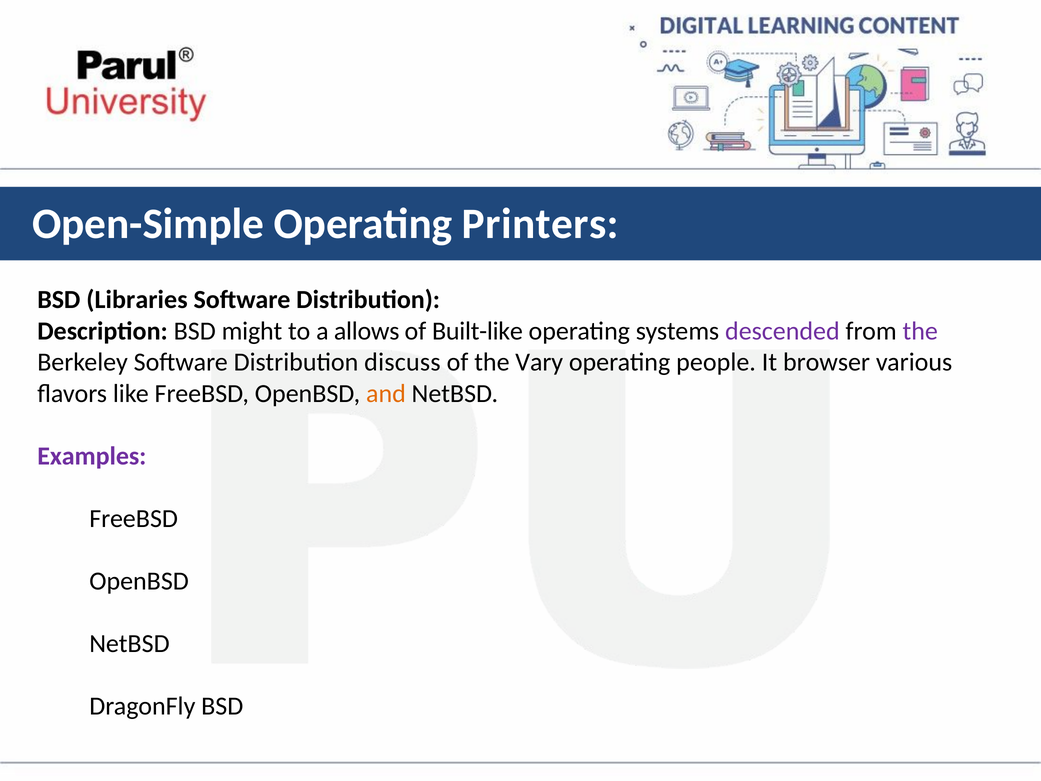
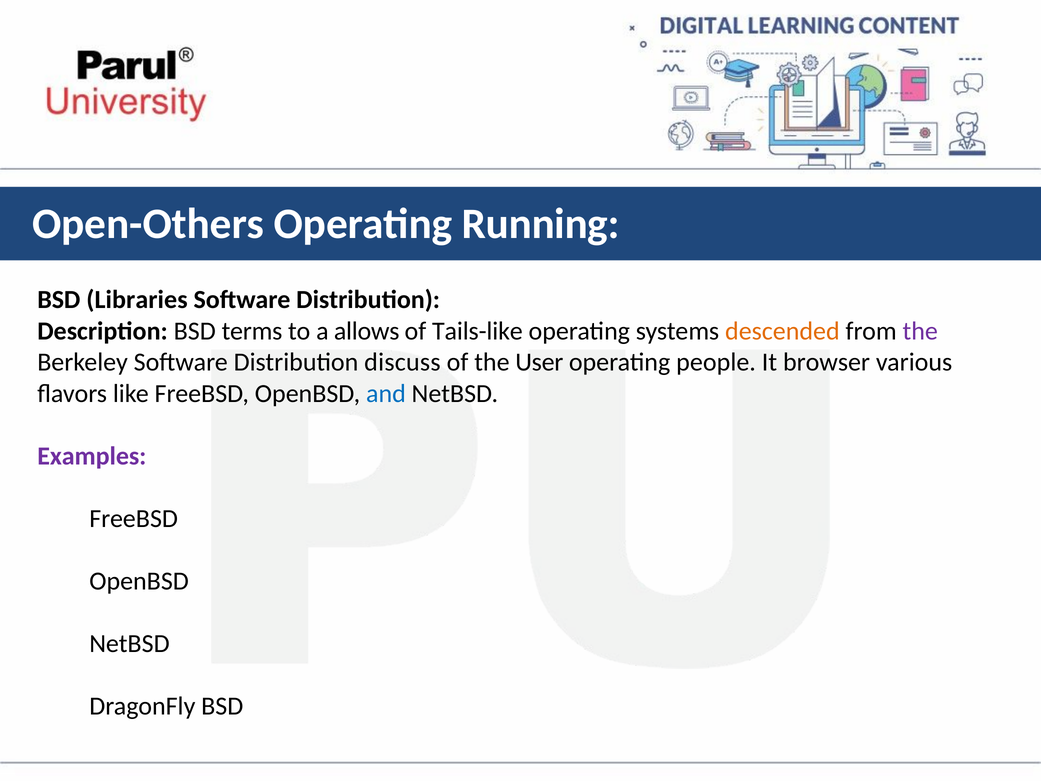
Open-Simple: Open-Simple -> Open-Others (148, 224)
Printers: Printers -> Running (541, 224)
might: might -> terms (252, 331)
Built-like: Built-like -> Tails-like (477, 331)
descended colour: purple -> orange (782, 331)
Vary: Vary -> User (539, 362)
and colour: orange -> blue (386, 393)
